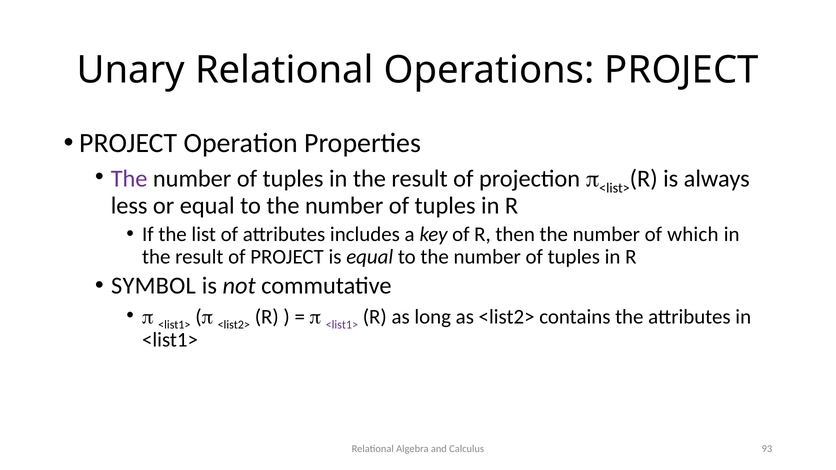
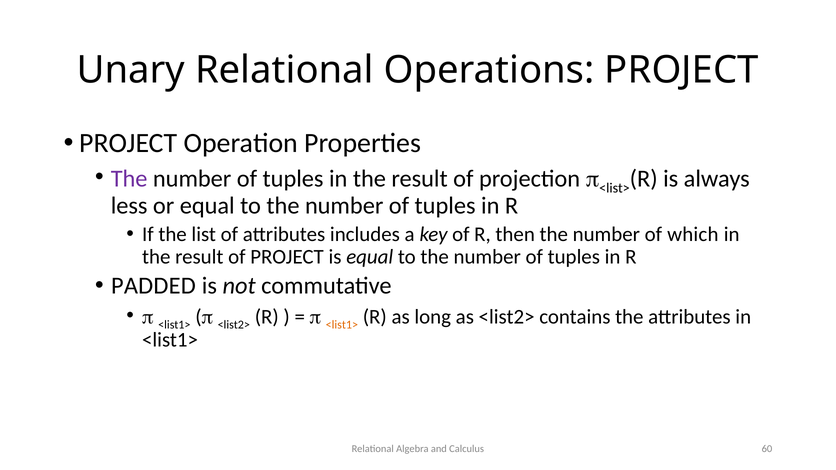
SYMBOL: SYMBOL -> PADDED (153, 286)
<list1> colour: purple -> orange (342, 325)
93: 93 -> 60 (767, 449)
